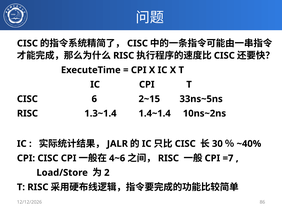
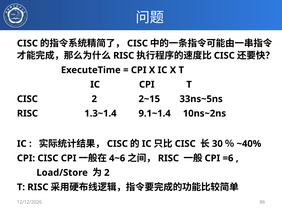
CISC 6: 6 -> 2 (94, 99)
1.4~1.4: 1.4~1.4 -> 9.1~1.4 (155, 113)
JALR: JALR -> CISC (117, 143)
=7: =7 -> =6 (228, 158)
